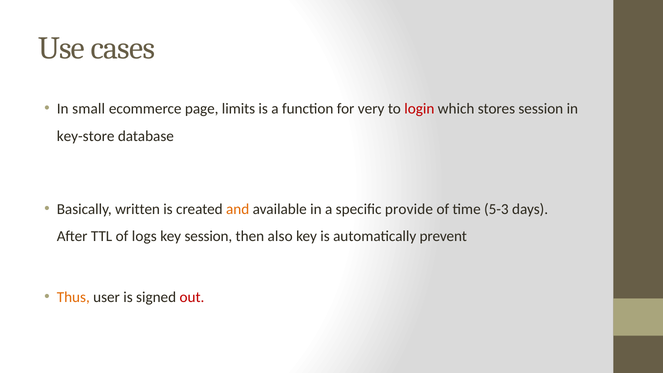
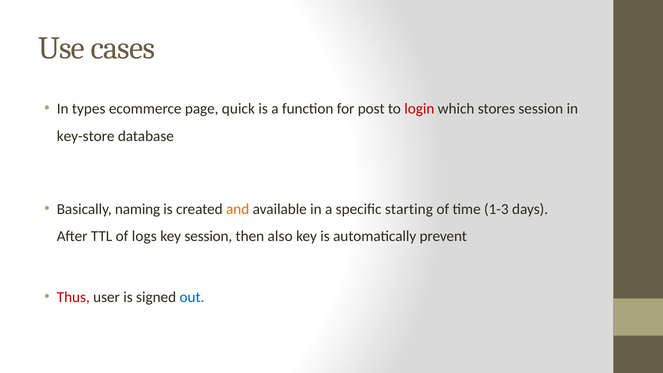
small: small -> types (89, 109)
limits: limits -> quick (238, 109)
very: very -> post (371, 109)
written: written -> naming (138, 209)
provide: provide -> starting (409, 209)
5-3: 5-3 -> 1-3 (496, 209)
Thus colour: orange -> red (73, 297)
out colour: red -> blue (192, 297)
